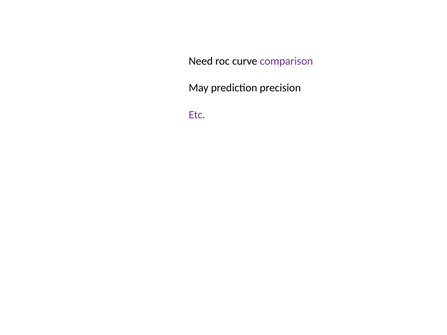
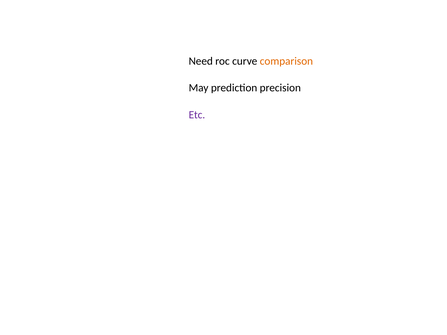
comparison colour: purple -> orange (286, 61)
